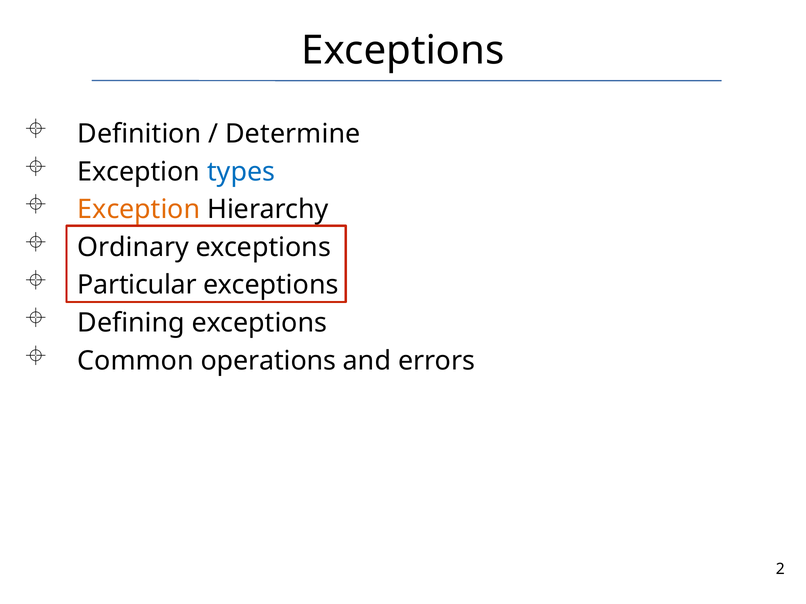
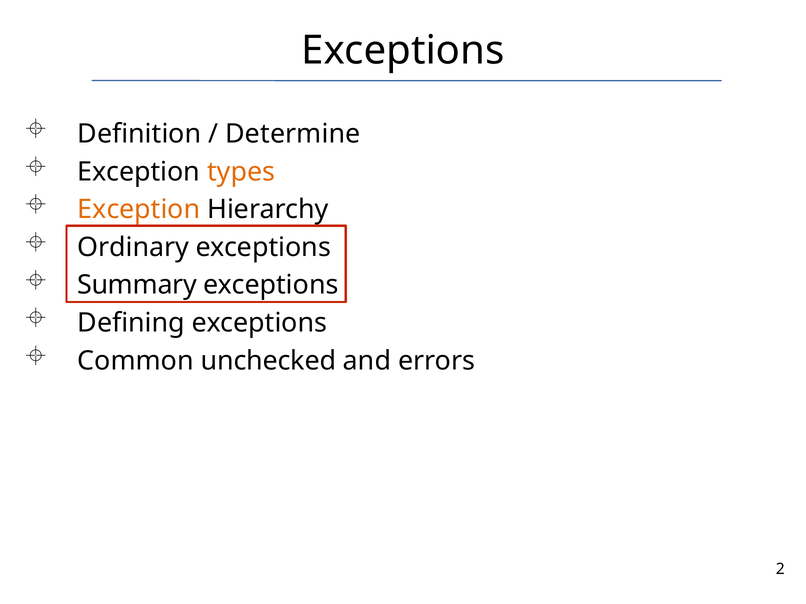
types colour: blue -> orange (241, 172)
Particular: Particular -> Summary (137, 285)
operations: operations -> unchecked (268, 361)
